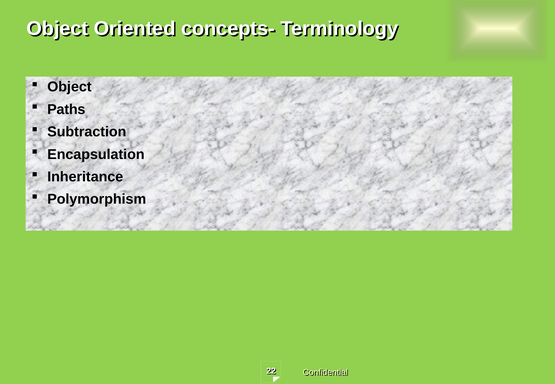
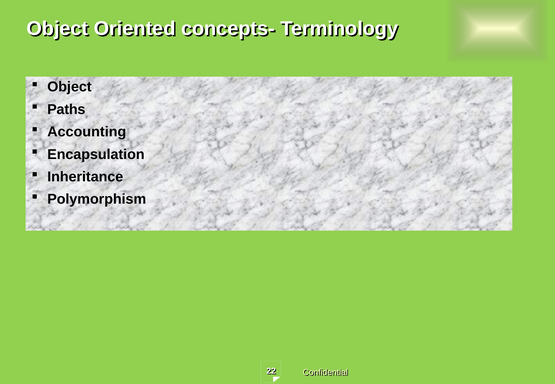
Subtraction: Subtraction -> Accounting (87, 132)
